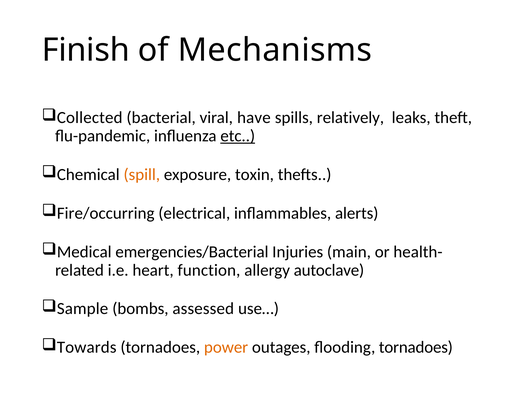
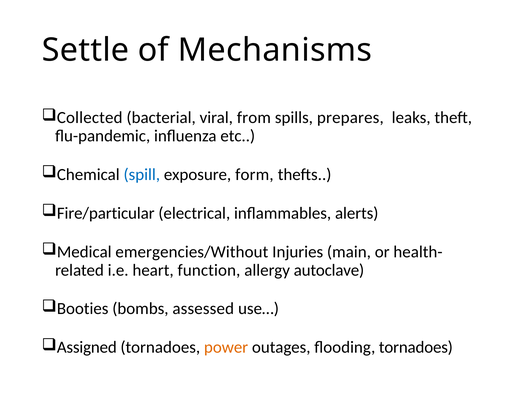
Finish: Finish -> Settle (86, 50)
have: have -> from (254, 118)
relatively: relatively -> prepares (350, 118)
etc underline: present -> none (238, 136)
spill colour: orange -> blue (142, 175)
toxin: toxin -> form (254, 175)
Fire/occurring: Fire/occurring -> Fire/particular (106, 213)
emergencies/Bacterial: emergencies/Bacterial -> emergencies/Without (192, 252)
Sample: Sample -> Booties (83, 309)
Towards: Towards -> Assigned (87, 348)
